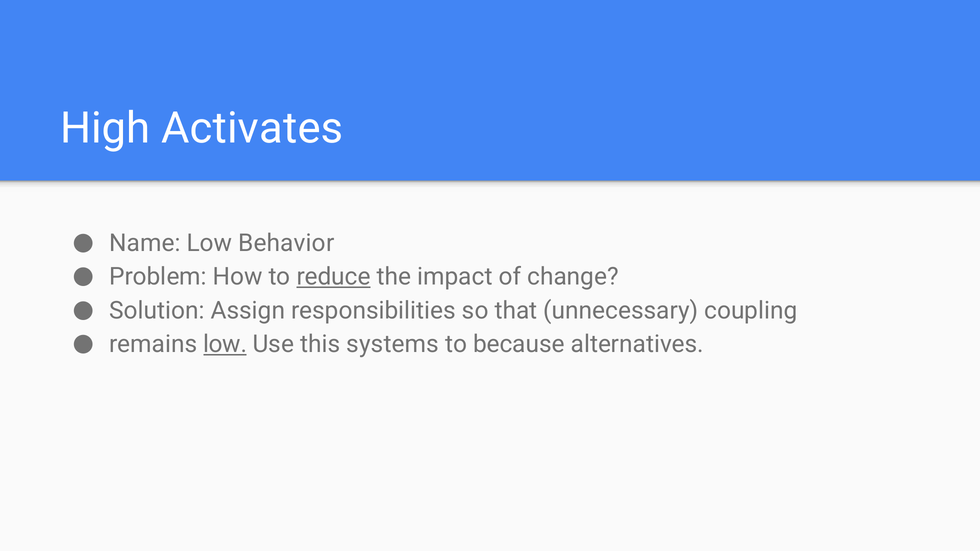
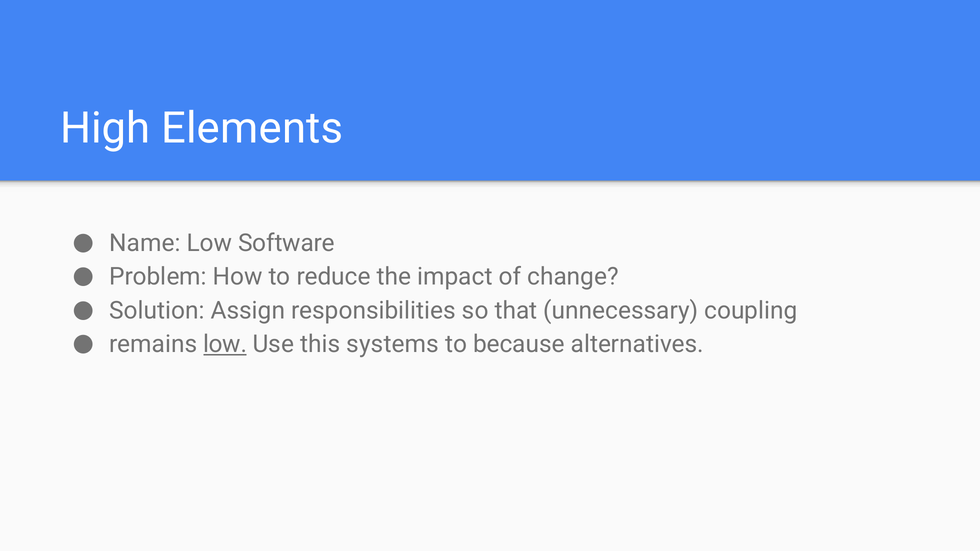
Activates: Activates -> Elements (252, 129)
Behavior: Behavior -> Software (286, 243)
reduce underline: present -> none (334, 277)
